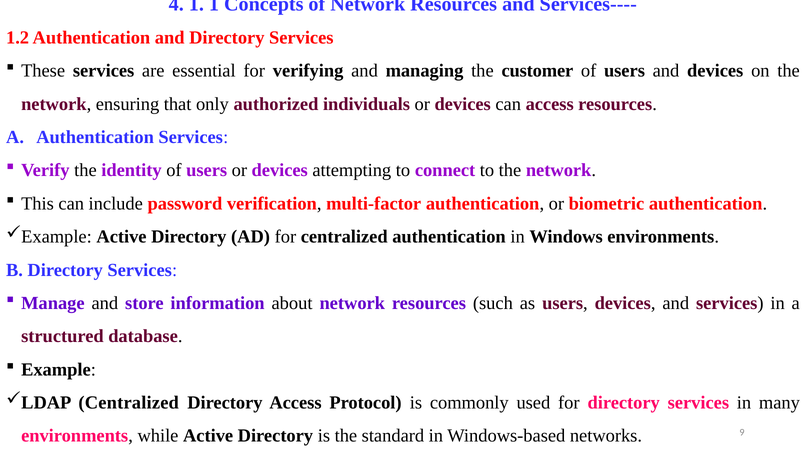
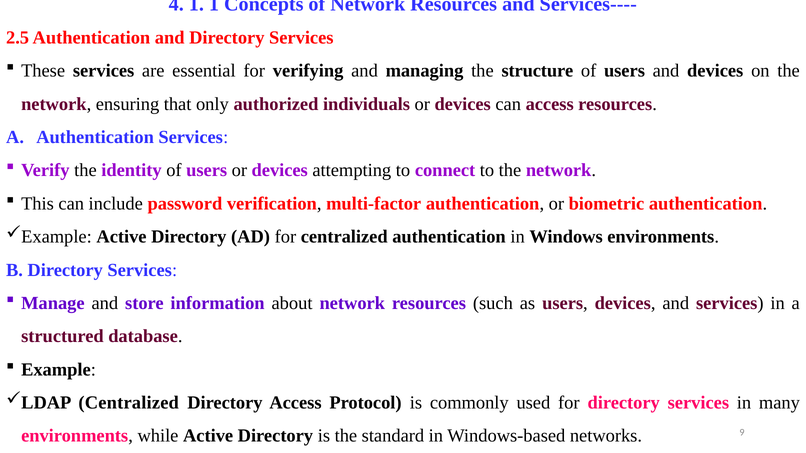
1.2: 1.2 -> 2.5 (18, 38)
customer: customer -> structure (537, 71)
